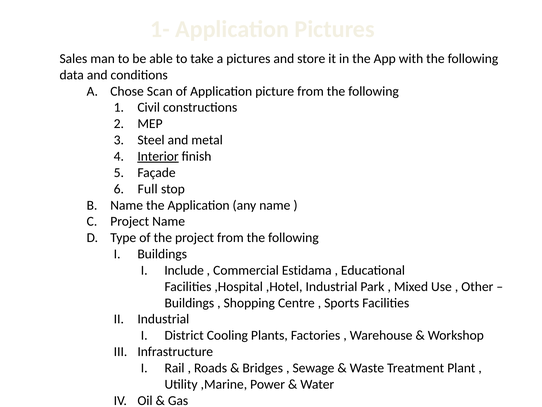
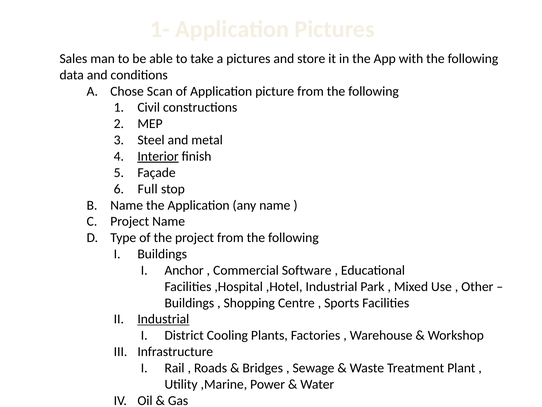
Include: Include -> Anchor (184, 270)
Estidama: Estidama -> Software (307, 270)
Industrial underline: none -> present (163, 319)
